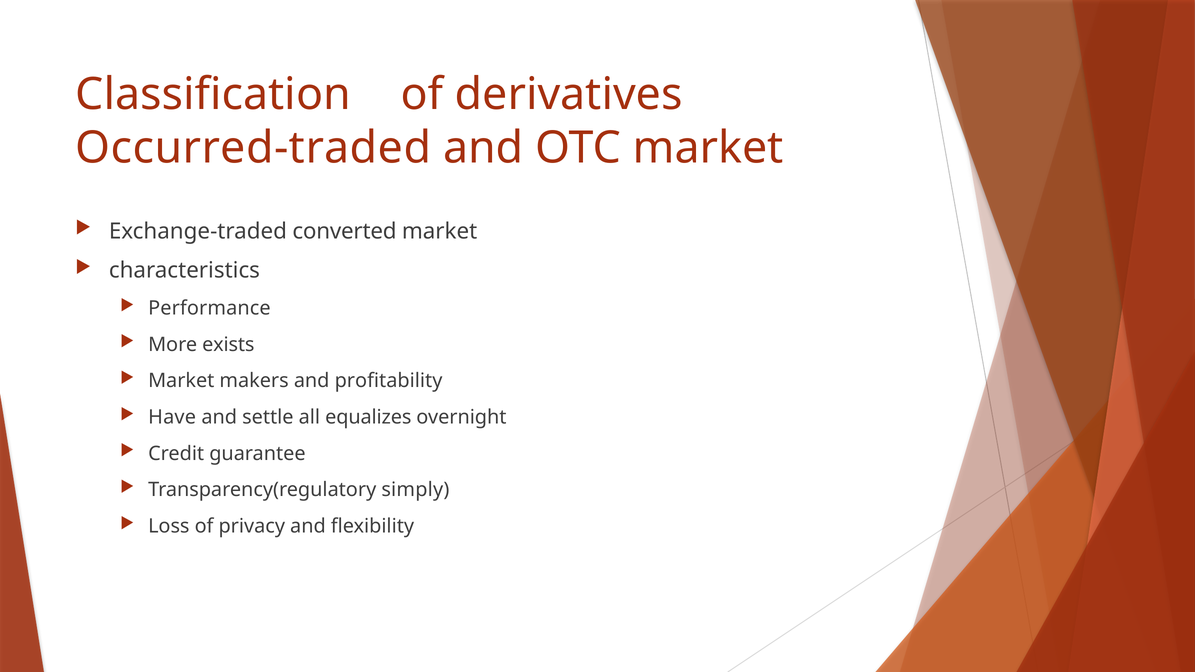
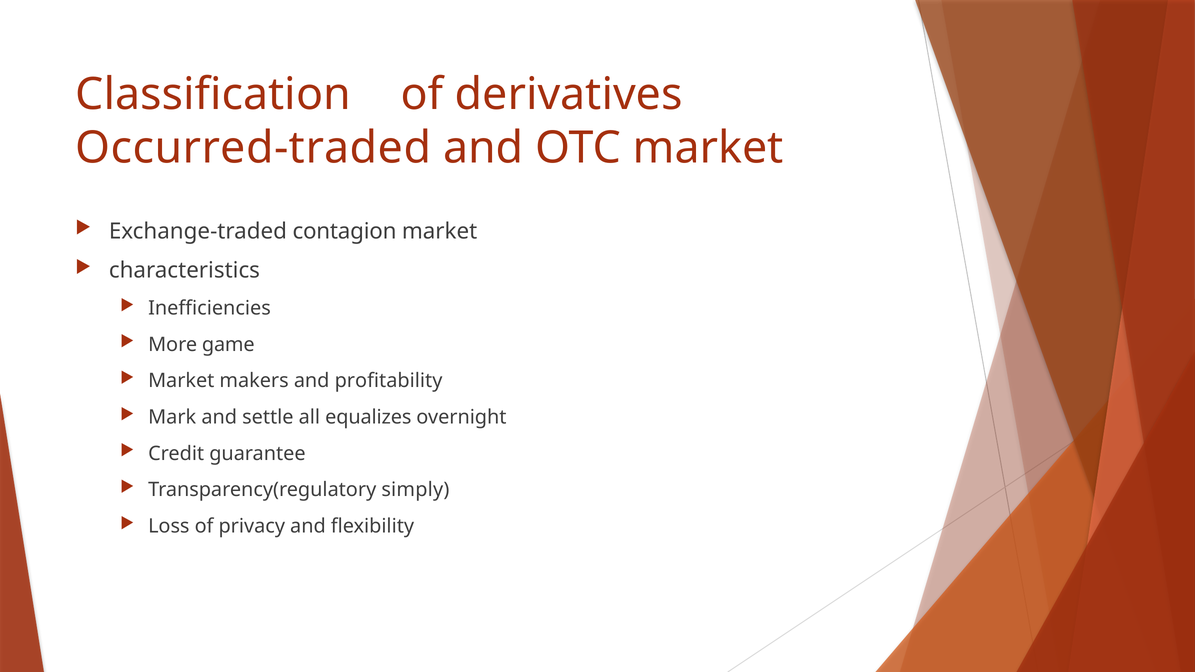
converted: converted -> contagion (345, 231)
Performance: Performance -> Inefficiencies (209, 308)
exists: exists -> game (228, 345)
Have: Have -> Mark (172, 417)
